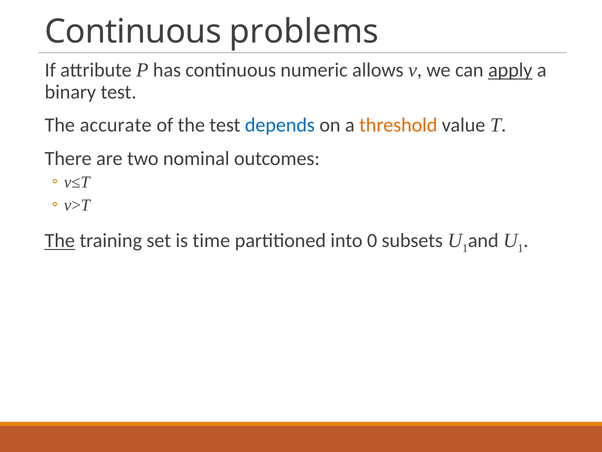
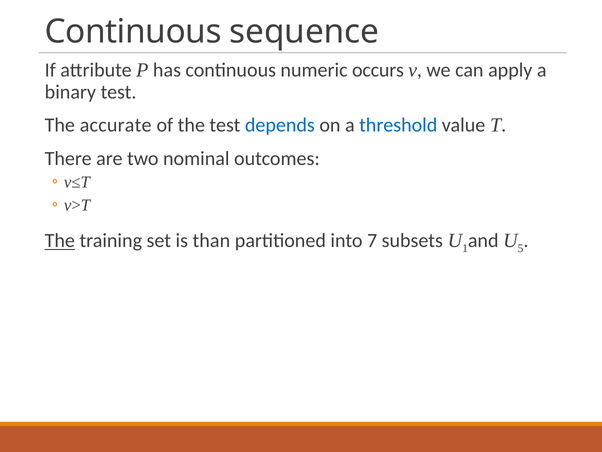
problems: problems -> sequence (304, 32)
allows: allows -> occurs (378, 70)
apply underline: present -> none (510, 70)
threshold colour: orange -> blue (398, 125)
time: time -> than (211, 240)
0: 0 -> 7 (372, 240)
1: 1 -> 5 (521, 248)
